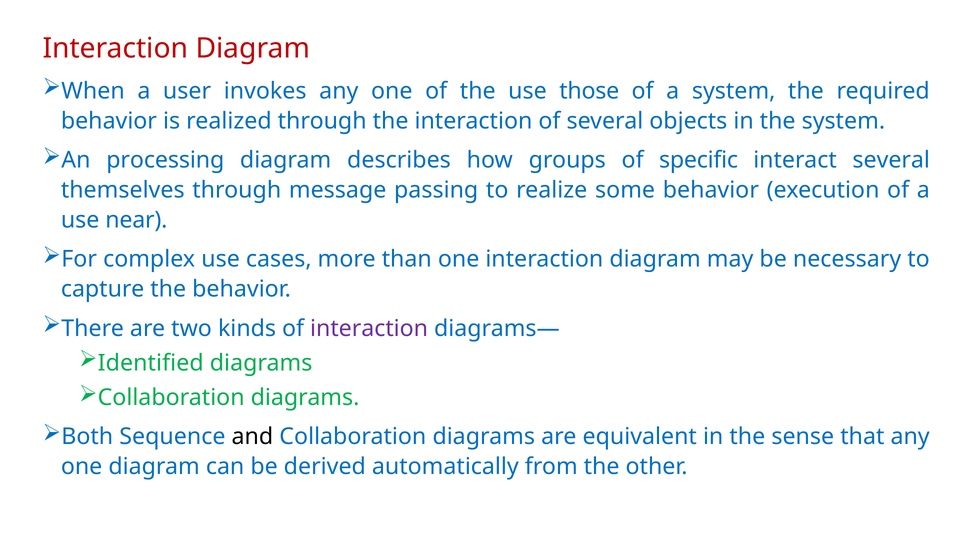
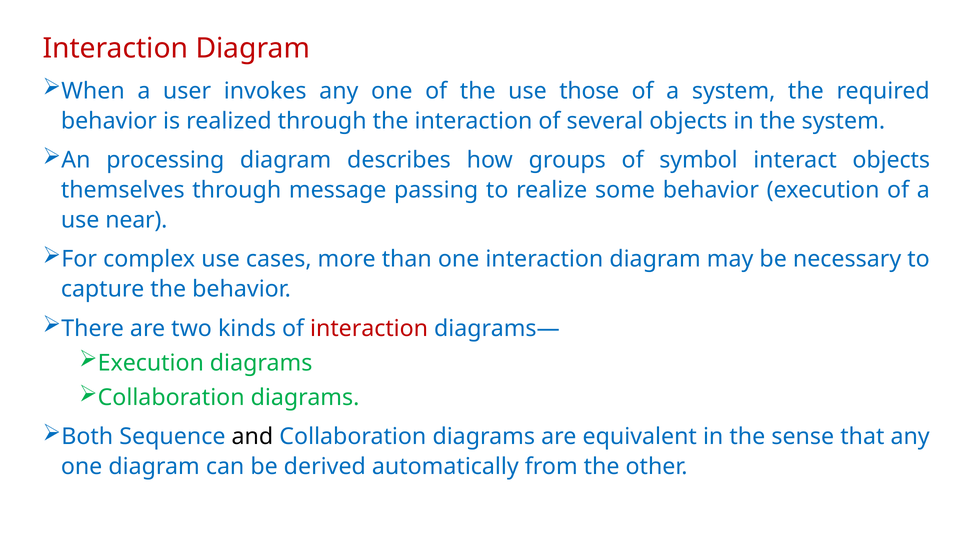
specific: specific -> symbol (699, 160)
interact several: several -> objects (891, 160)
interaction colour: purple -> red (369, 328)
Identified: Identified -> Execution (151, 363)
